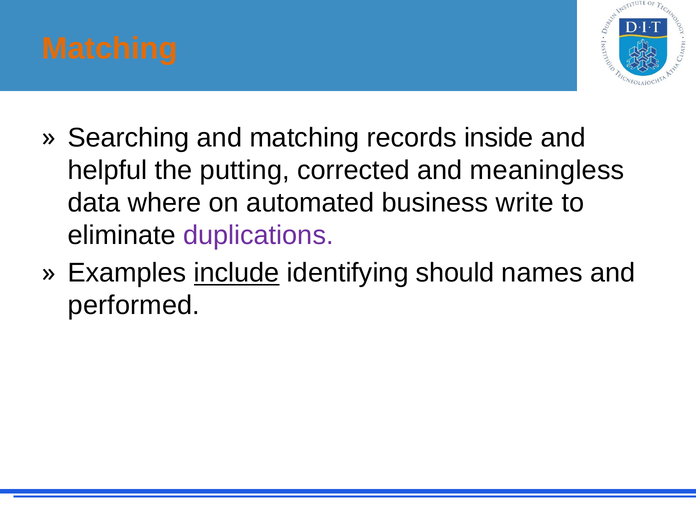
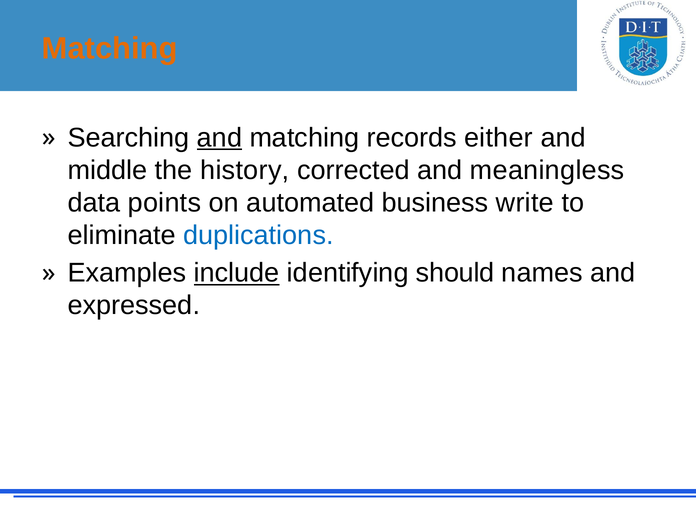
and underline: none -> present (219, 138)
inside: inside -> either (499, 138)
helpful: helpful -> middle (108, 170)
putting: putting -> history (245, 170)
where: where -> points (165, 203)
duplications colour: purple -> blue (258, 235)
performed: performed -> expressed (134, 306)
